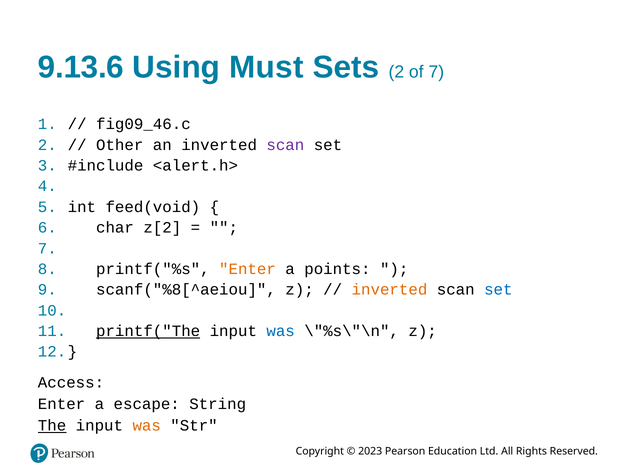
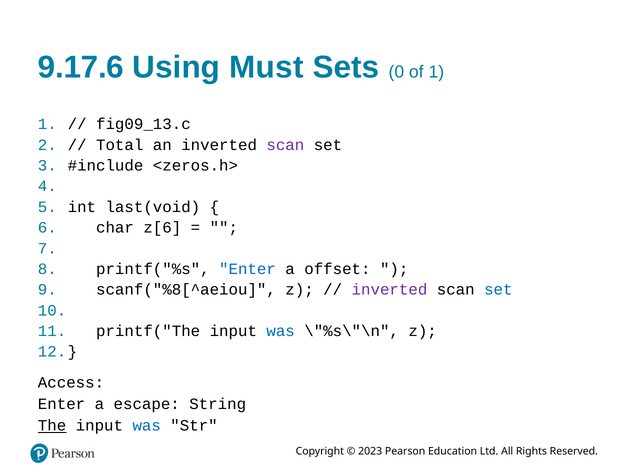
9.13.6: 9.13.6 -> 9.17.6 (81, 68)
Sets 2: 2 -> 0 (396, 72)
of 7: 7 -> 1 (436, 72)
fig09_46.c: fig09_46.c -> fig09_13.c (143, 124)
Other: Other -> Total (120, 145)
<alert.h>: <alert.h> -> <zeros.h> (195, 166)
feed(void: feed(void -> last(void (153, 207)
z[2: z[2 -> z[6 (162, 228)
Enter colour: orange -> blue (248, 269)
points: points -> offset (337, 269)
inverted colour: orange -> purple (389, 290)
printf("The underline: present -> none (148, 331)
was colour: orange -> blue (147, 426)
